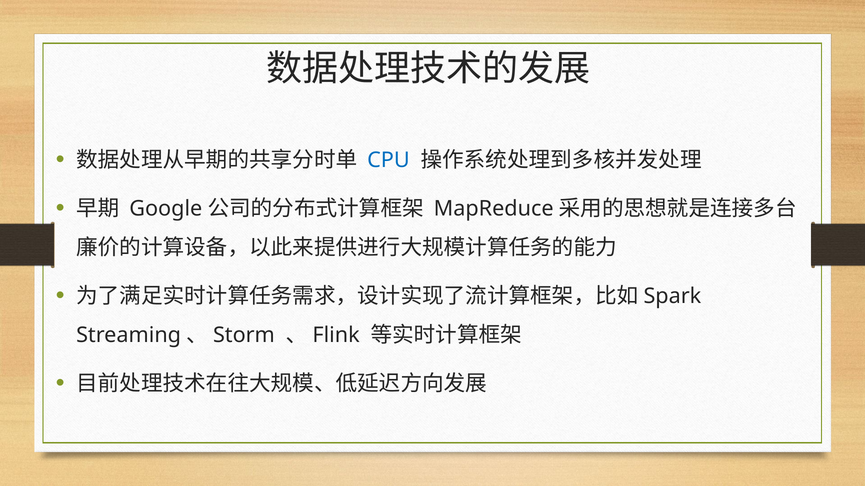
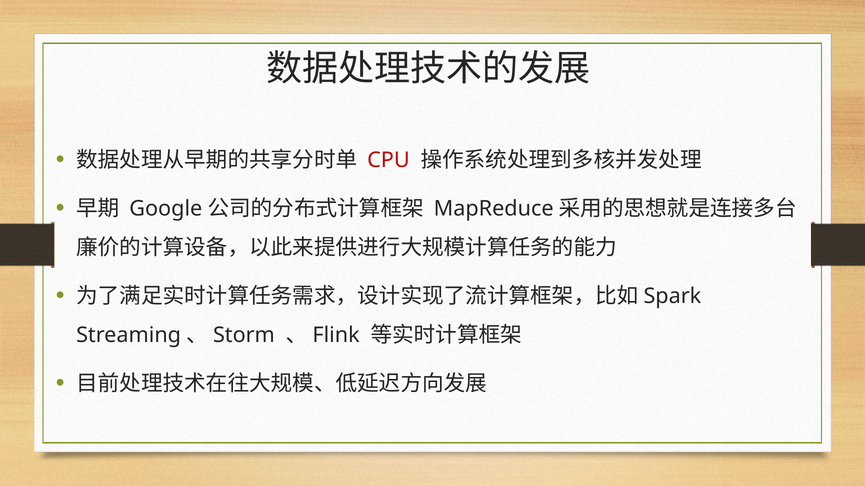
CPU colour: blue -> red (388, 160)
